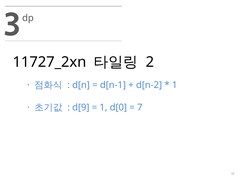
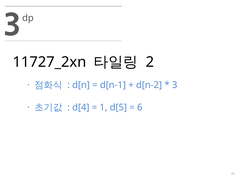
1: 1 -> 3 (175, 85)
d[9: d[9 -> d[4 (81, 107)
d[0: d[0 -> d[5 (118, 107)
7: 7 -> 6 (140, 107)
